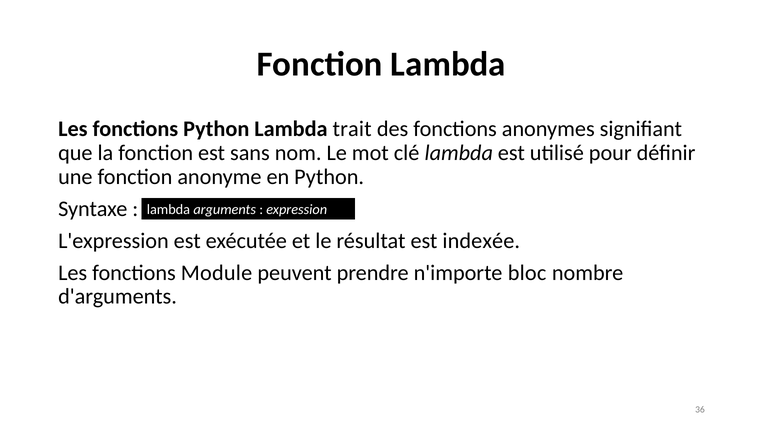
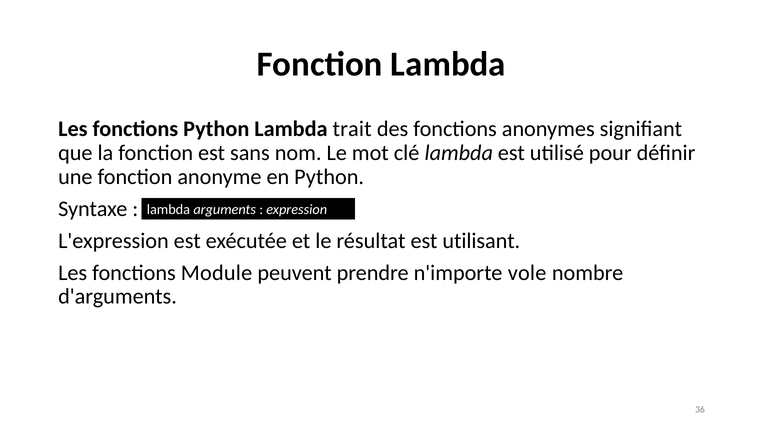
indexée: indexée -> utilisant (481, 241)
bloc: bloc -> vole (527, 273)
